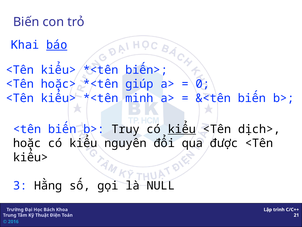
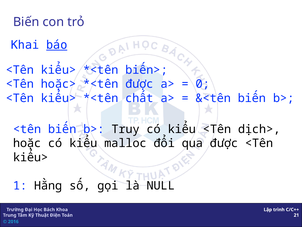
giúp: giúp -> được (139, 84)
minh: minh -> chất (139, 98)
kiểu underline: present -> none (182, 129)
nguyên: nguyên -> malloc (126, 143)
3: 3 -> 1 (20, 185)
